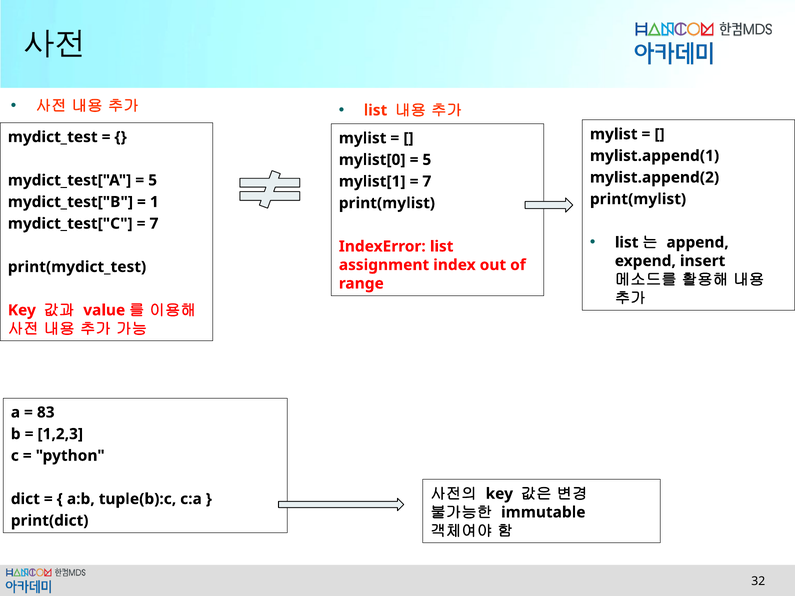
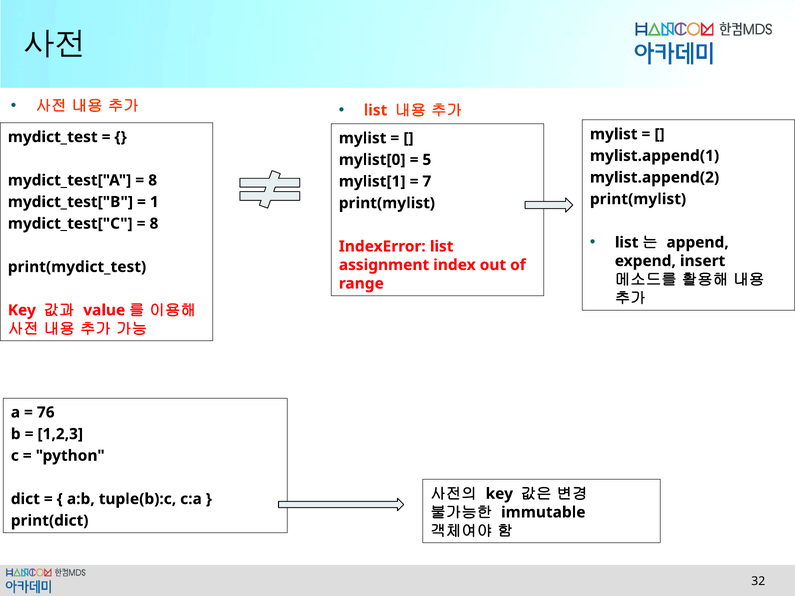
5: 5 -> 8 (153, 180)
7: 7 -> 8 (154, 224)
83: 83 -> 76 (46, 413)
